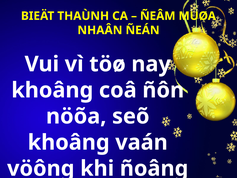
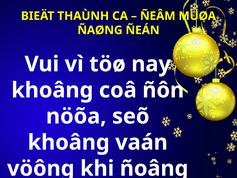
NHAÂN: NHAÂN -> ÑAØNG (100, 30)
